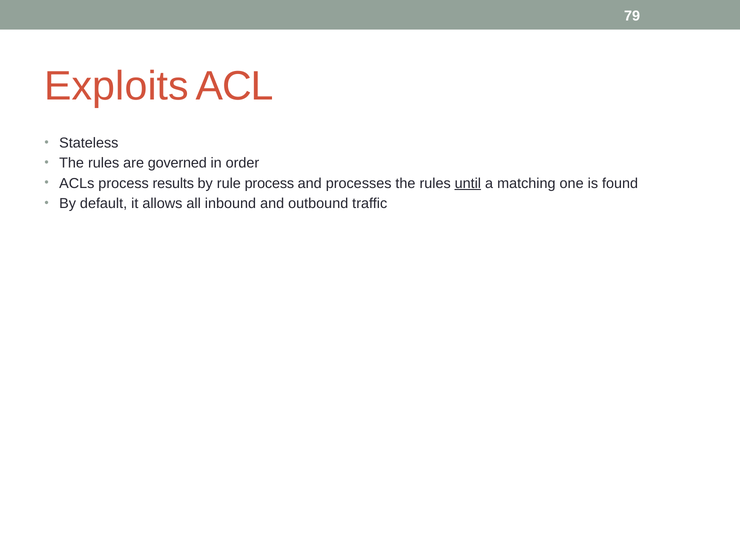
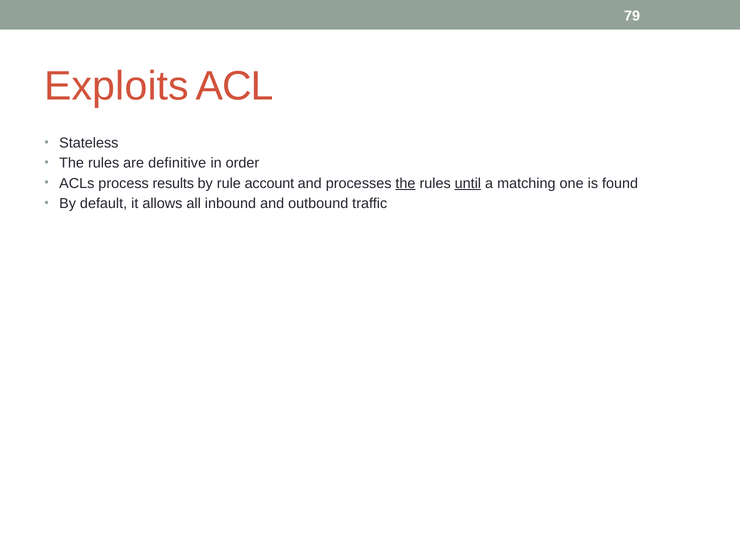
governed: governed -> definitive (177, 163)
rule process: process -> account (269, 183)
the underline: none -> present (405, 183)
